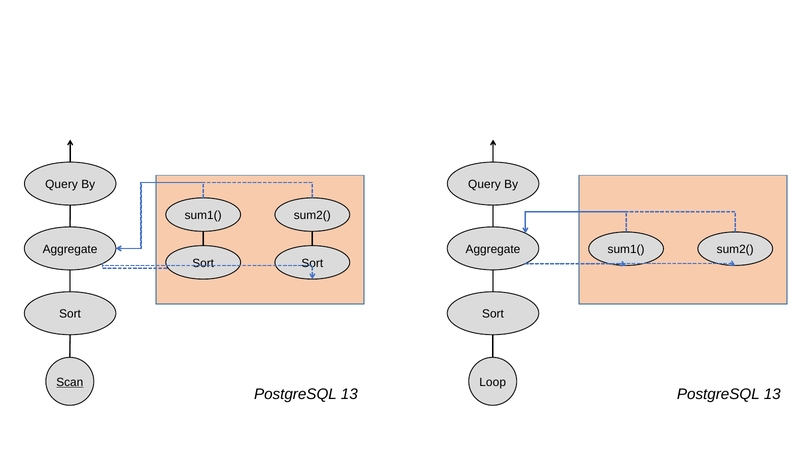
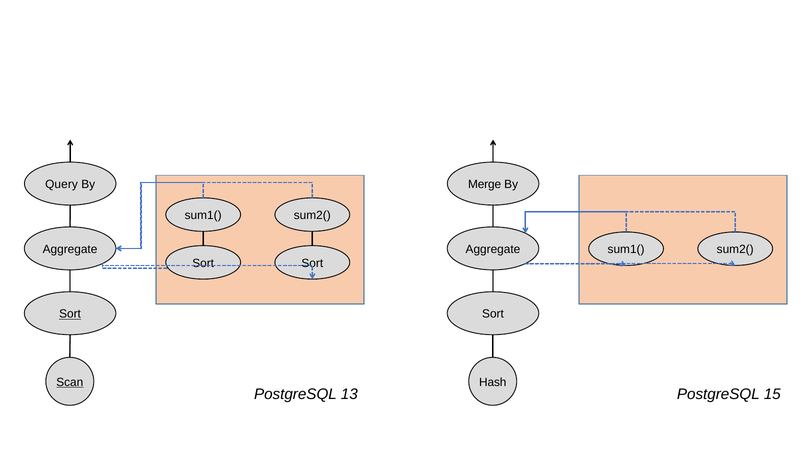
Query: Query -> Merge (485, 184)
Sort underline: none -> present (70, 314)
Loop: Loop -> Hash (493, 382)
13 PostgreSQL 13: 13 -> 15 (772, 394)
